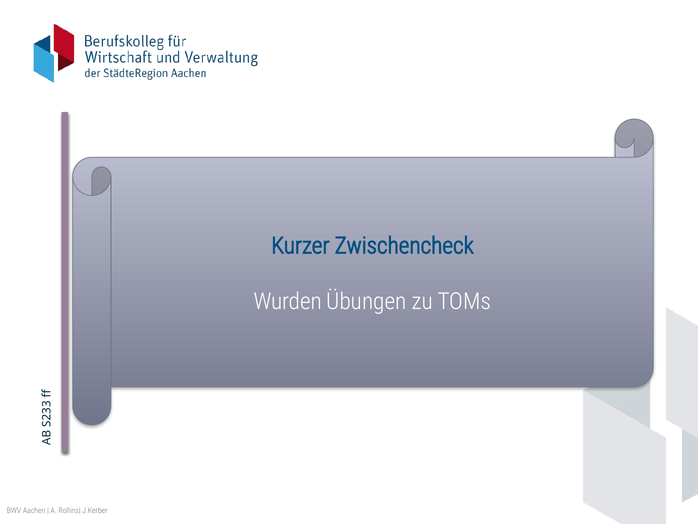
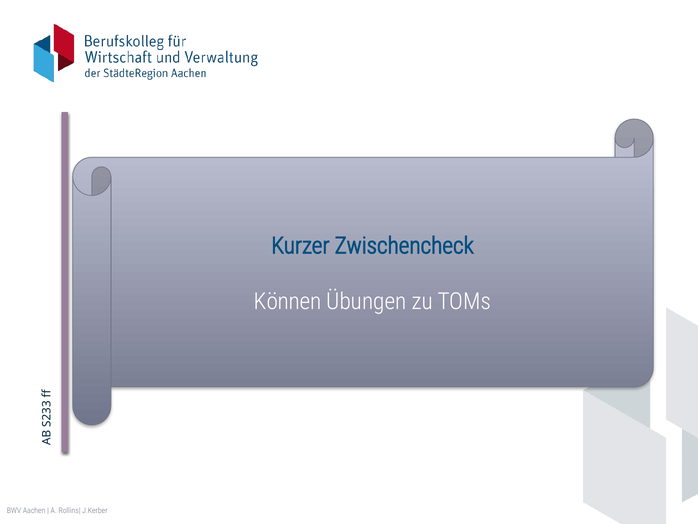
Wurden: Wurden -> Können (288, 301)
